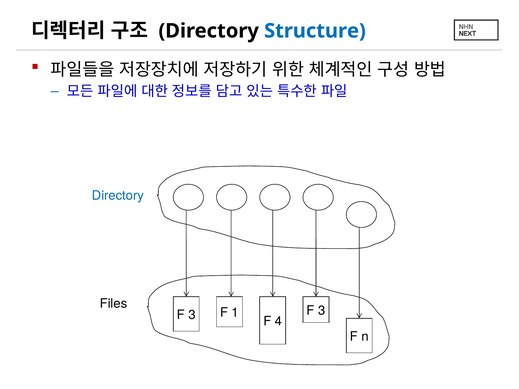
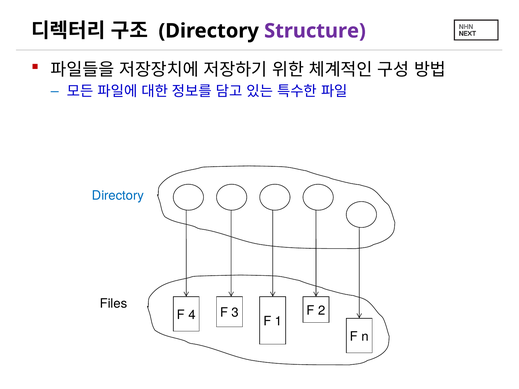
Structure colour: blue -> purple (315, 31)
3: 3 -> 2 (322, 311)
3: 3 -> 4 (192, 315)
1: 1 -> 3 (235, 313)
4: 4 -> 1 (278, 322)
